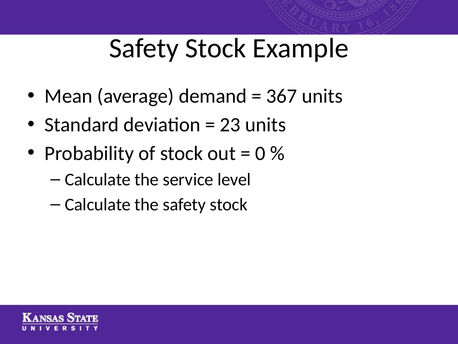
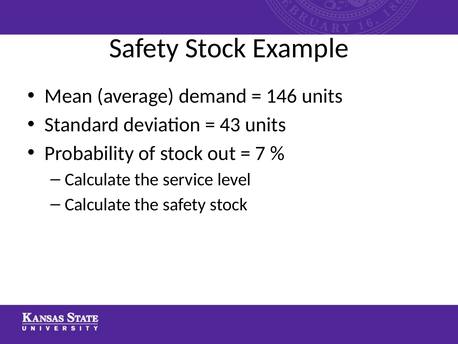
367: 367 -> 146 (282, 96)
23: 23 -> 43 (230, 125)
0: 0 -> 7 (260, 153)
